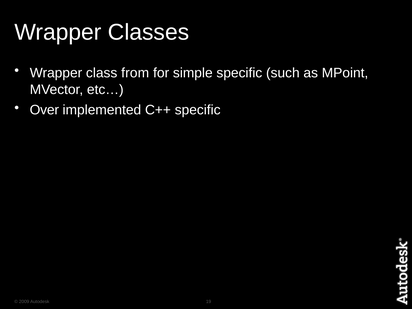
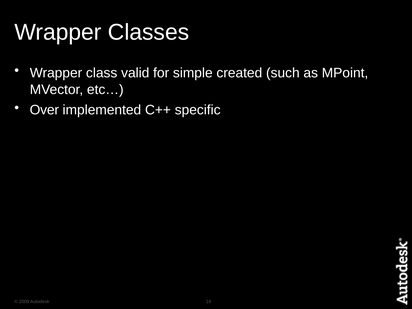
from: from -> valid (135, 73)
simple specific: specific -> created (239, 73)
